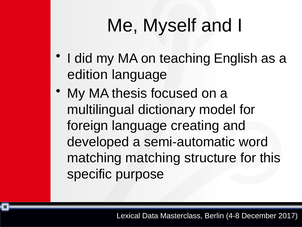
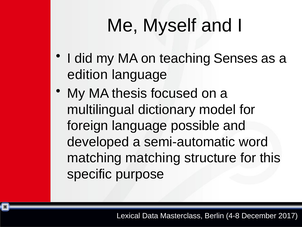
English: English -> Senses (236, 58)
creating: creating -> possible (195, 125)
